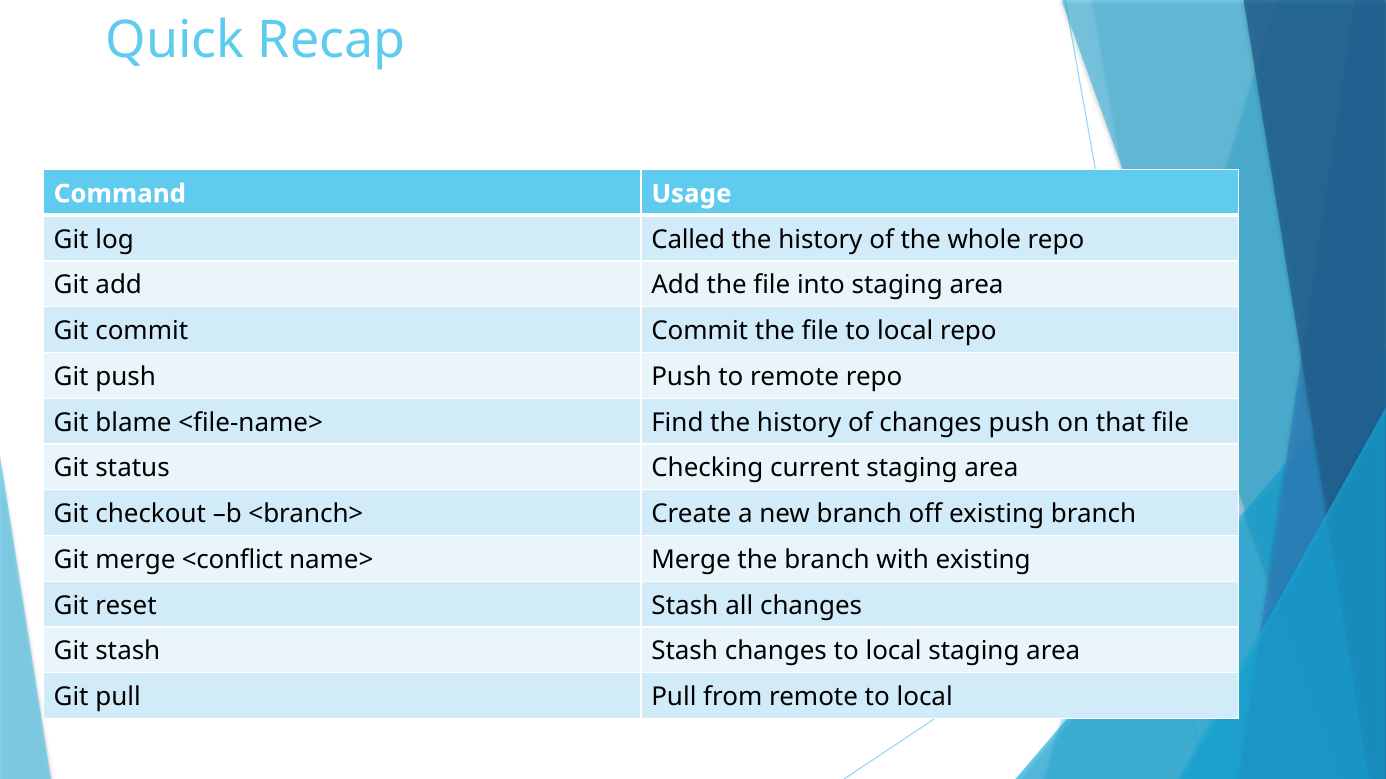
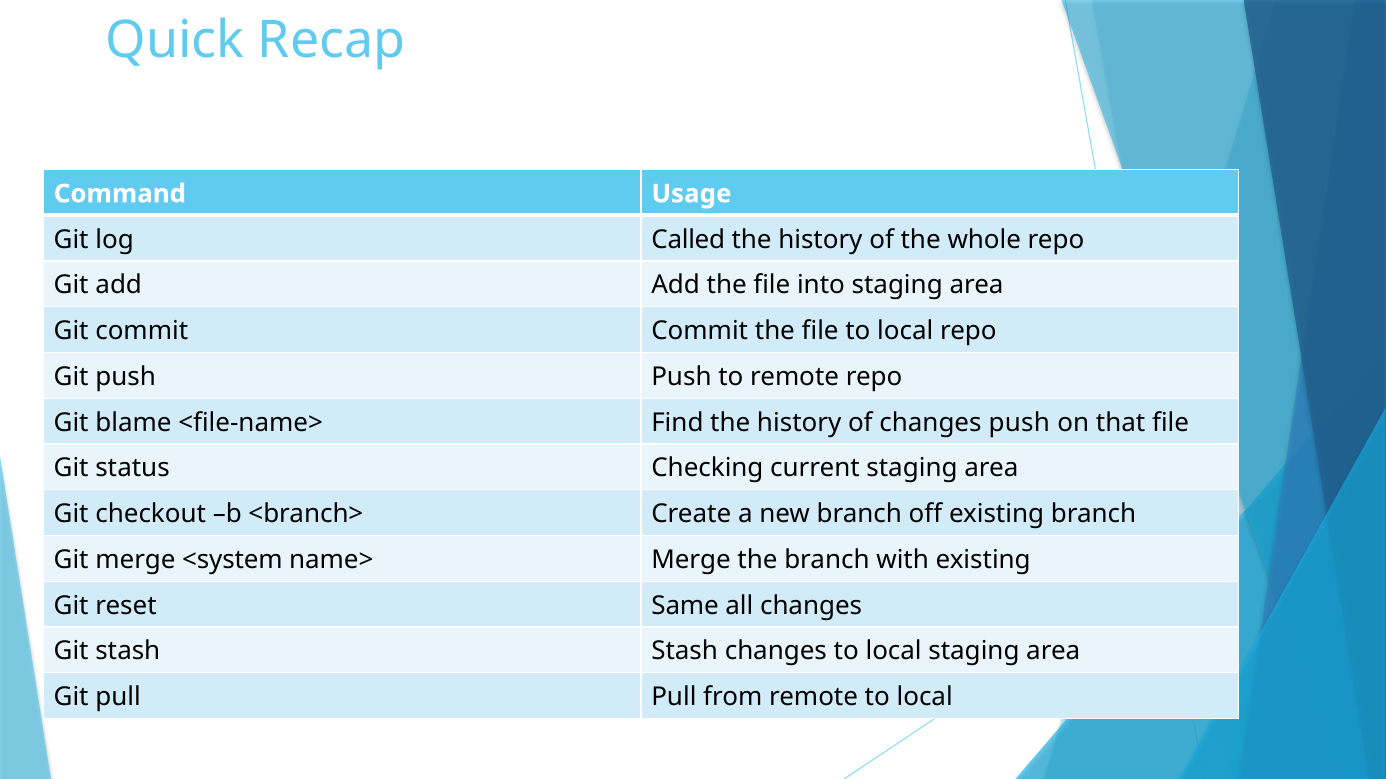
<conflict: <conflict -> <system (232, 560)
reset Stash: Stash -> Same (685, 606)
